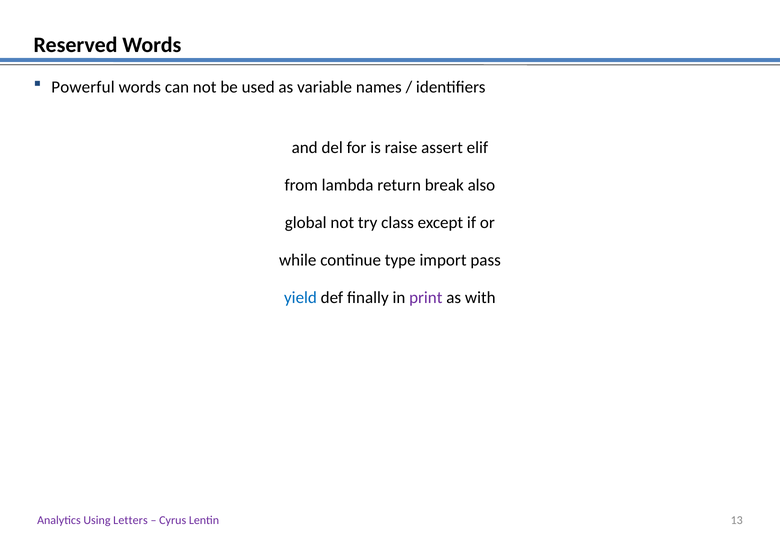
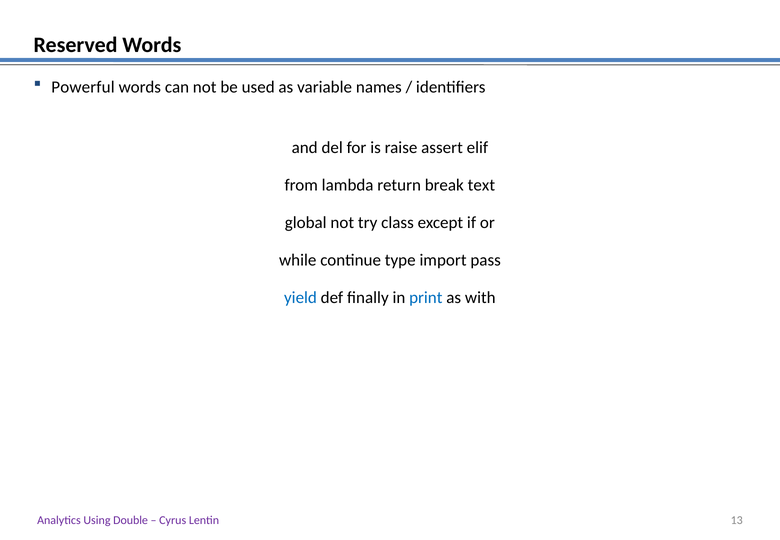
also: also -> text (481, 185)
print colour: purple -> blue (426, 297)
Letters: Letters -> Double (131, 520)
